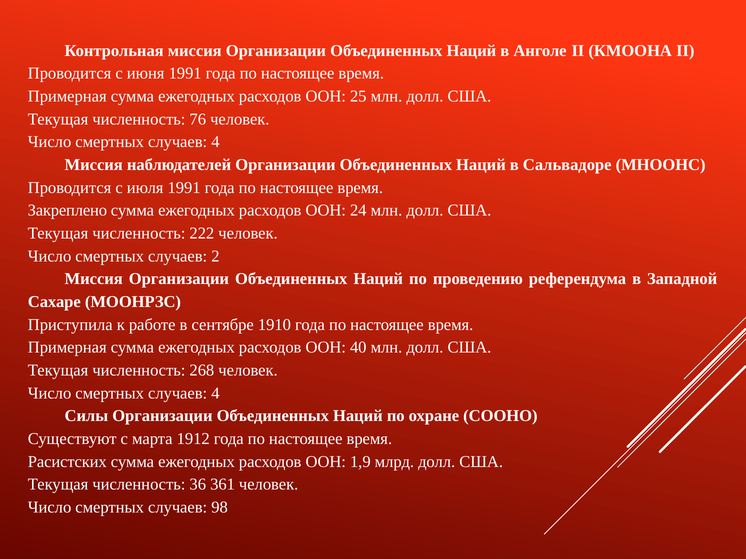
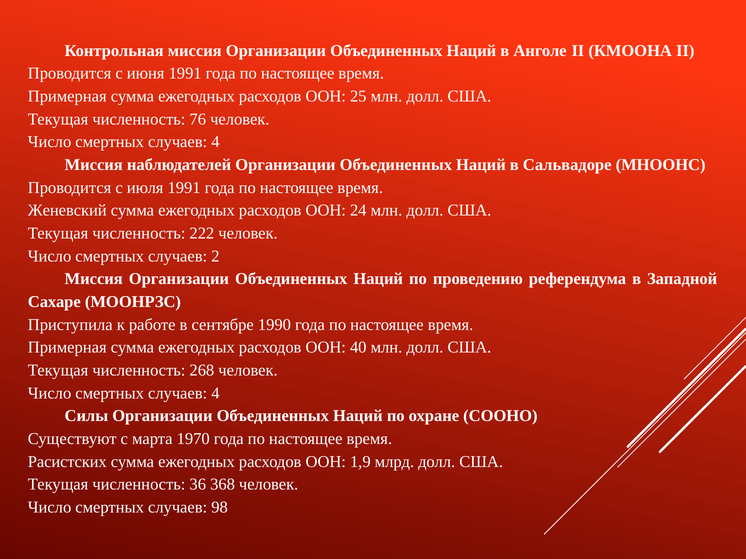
Закреплено: Закреплено -> Женевский (67, 211)
1910: 1910 -> 1990 (274, 325)
1912: 1912 -> 1970 (193, 439)
361: 361 -> 368 (223, 485)
